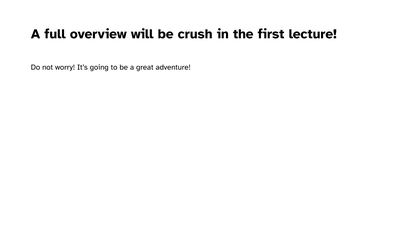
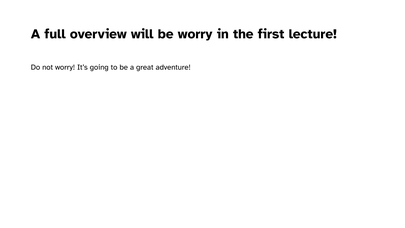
be crush: crush -> worry (195, 34)
